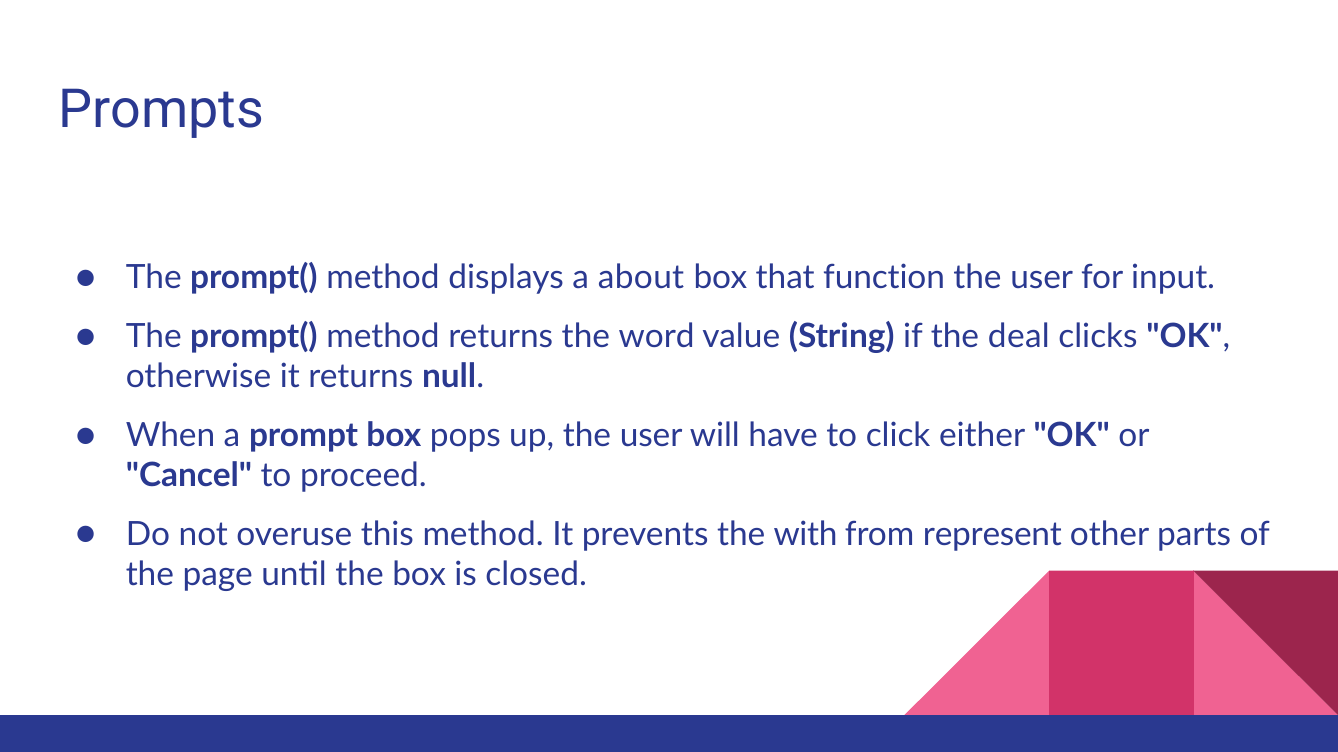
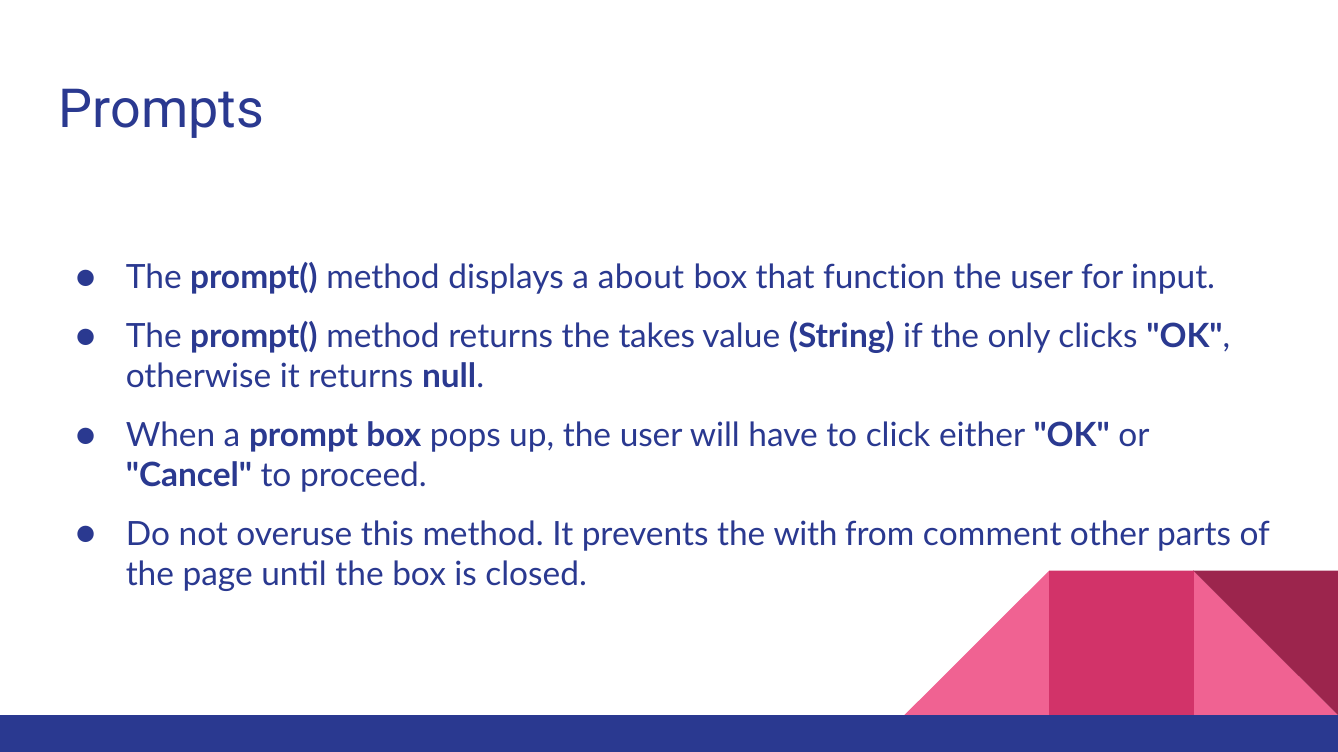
word: word -> takes (657, 337)
deal: deal -> only (1019, 337)
represent: represent -> comment (992, 535)
